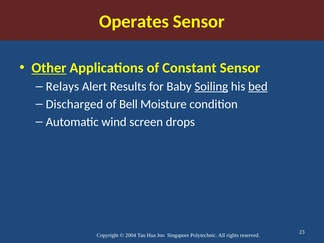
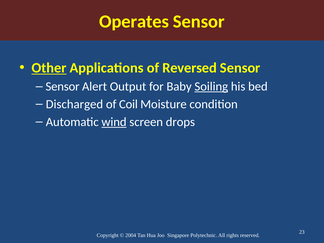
Constant: Constant -> Reversed (190, 68)
Relays: Relays -> Sensor (63, 87)
Results: Results -> Output (128, 87)
bed underline: present -> none (258, 87)
Bell: Bell -> Coil (128, 104)
wind underline: none -> present (114, 122)
